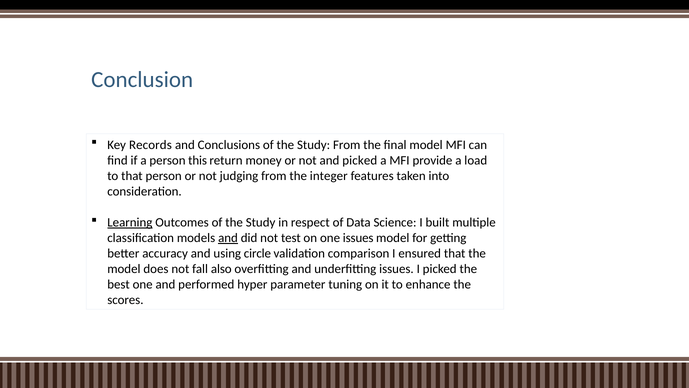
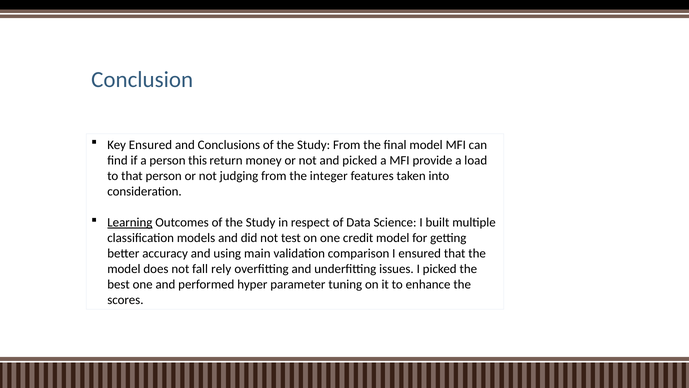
Key Records: Records -> Ensured (150, 145)
and underline: present -> none (228, 238)
one issues: issues -> credit (358, 238)
circle: circle -> main (257, 253)
also: also -> rely (221, 269)
